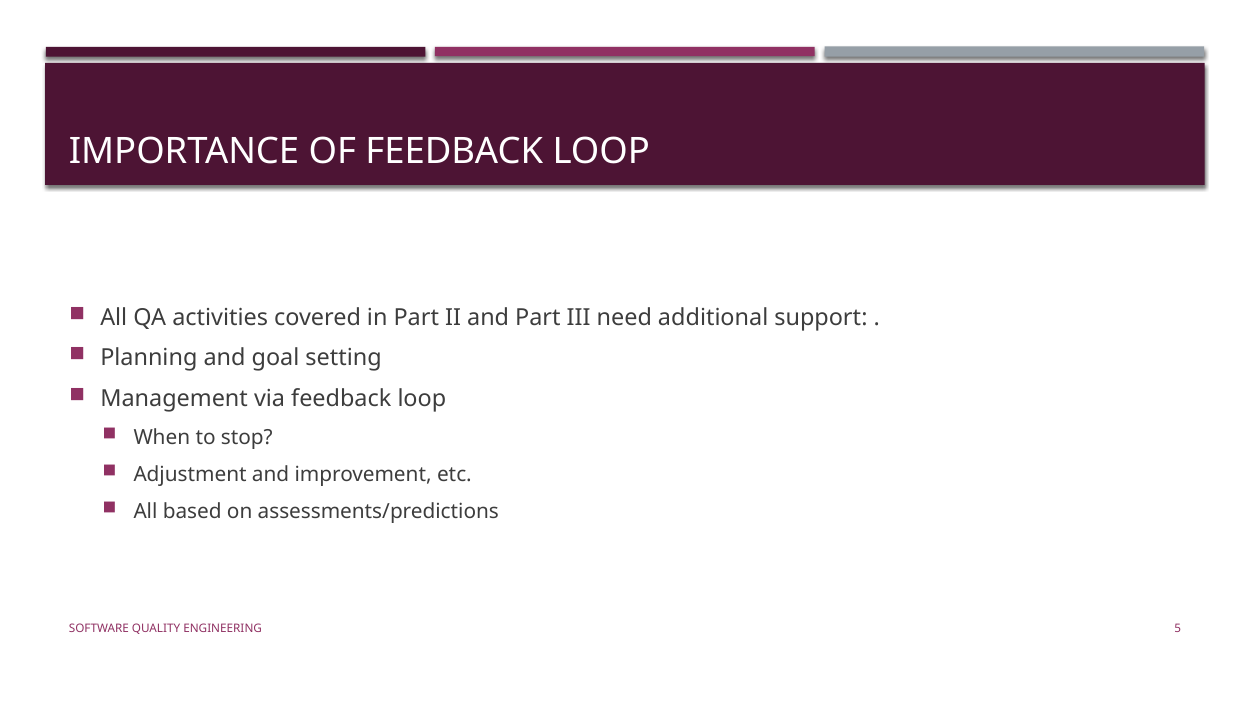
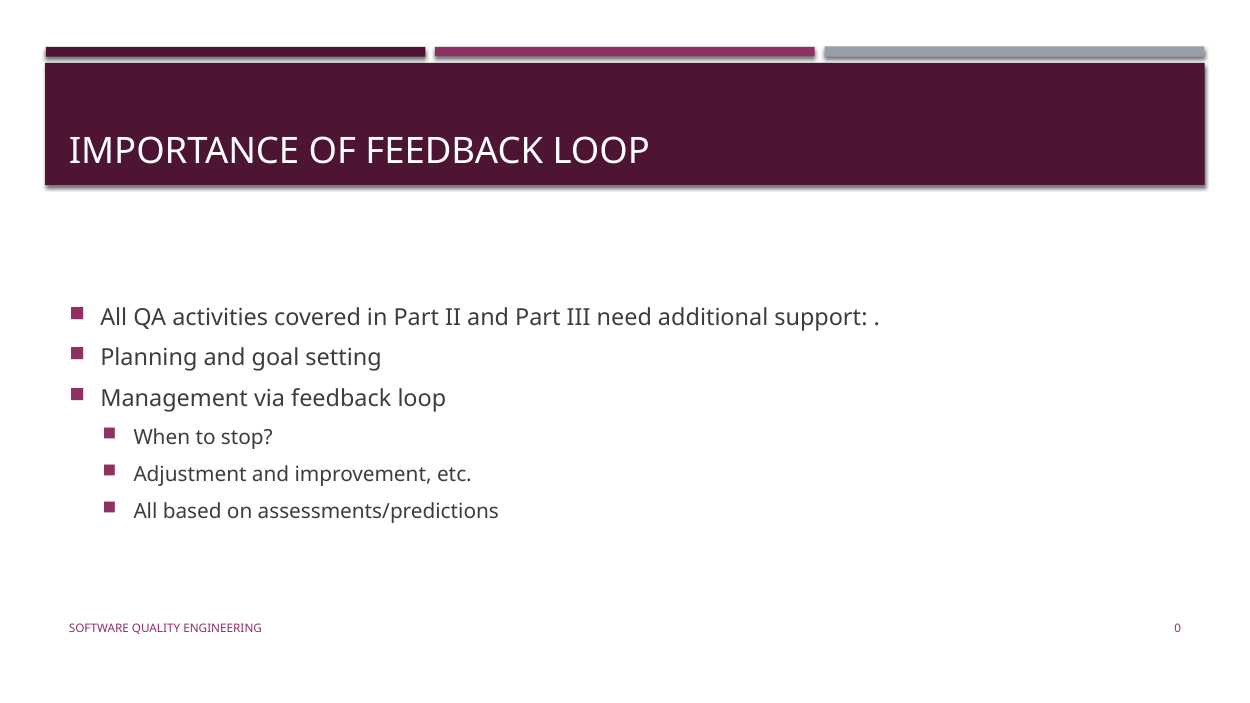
5: 5 -> 0 (1178, 629)
